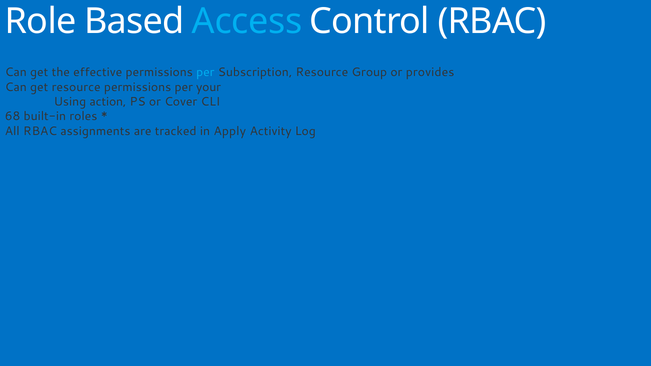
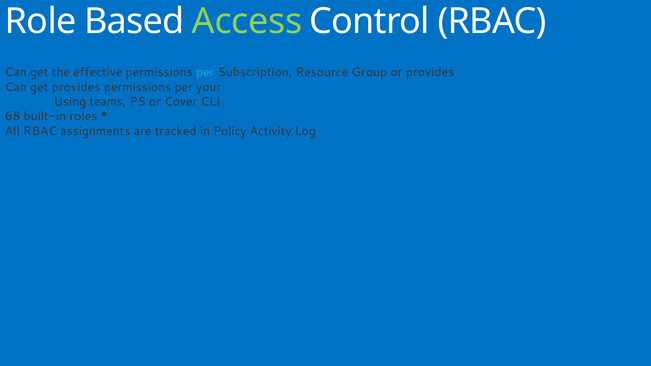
Access colour: light blue -> light green (247, 22)
get resource: resource -> provides (76, 87)
action: action -> teams (108, 102)
Apply: Apply -> Policy (230, 131)
